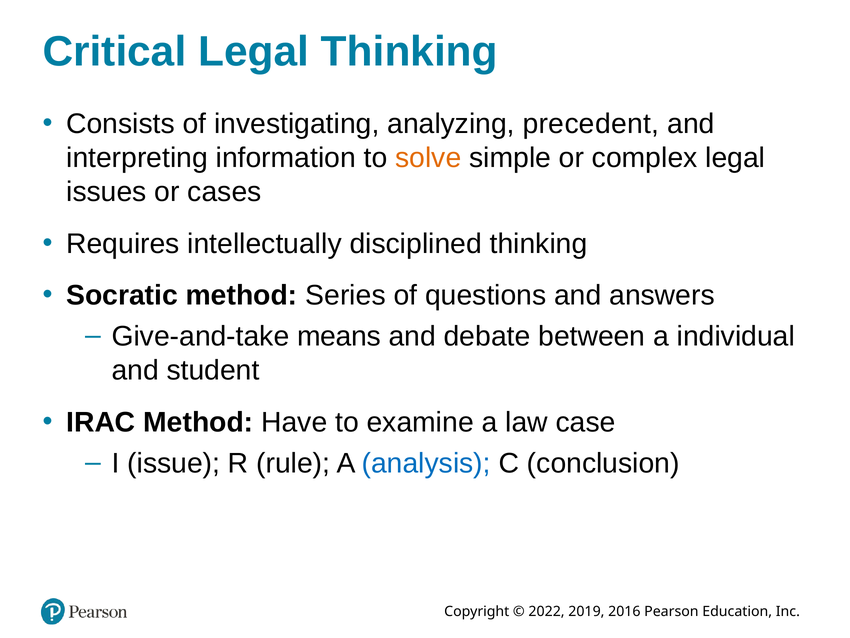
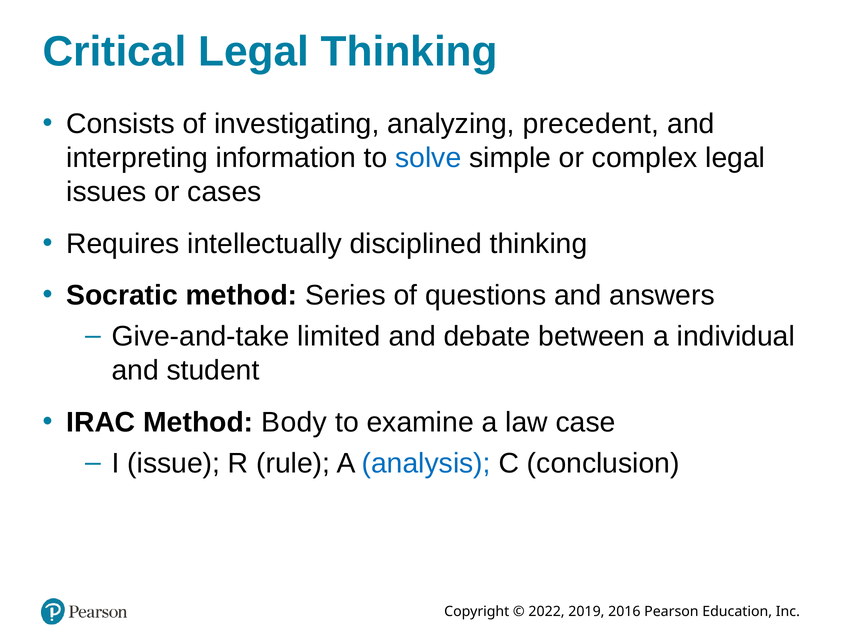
solve colour: orange -> blue (428, 158)
means: means -> limited (339, 336)
Have: Have -> Body (294, 422)
